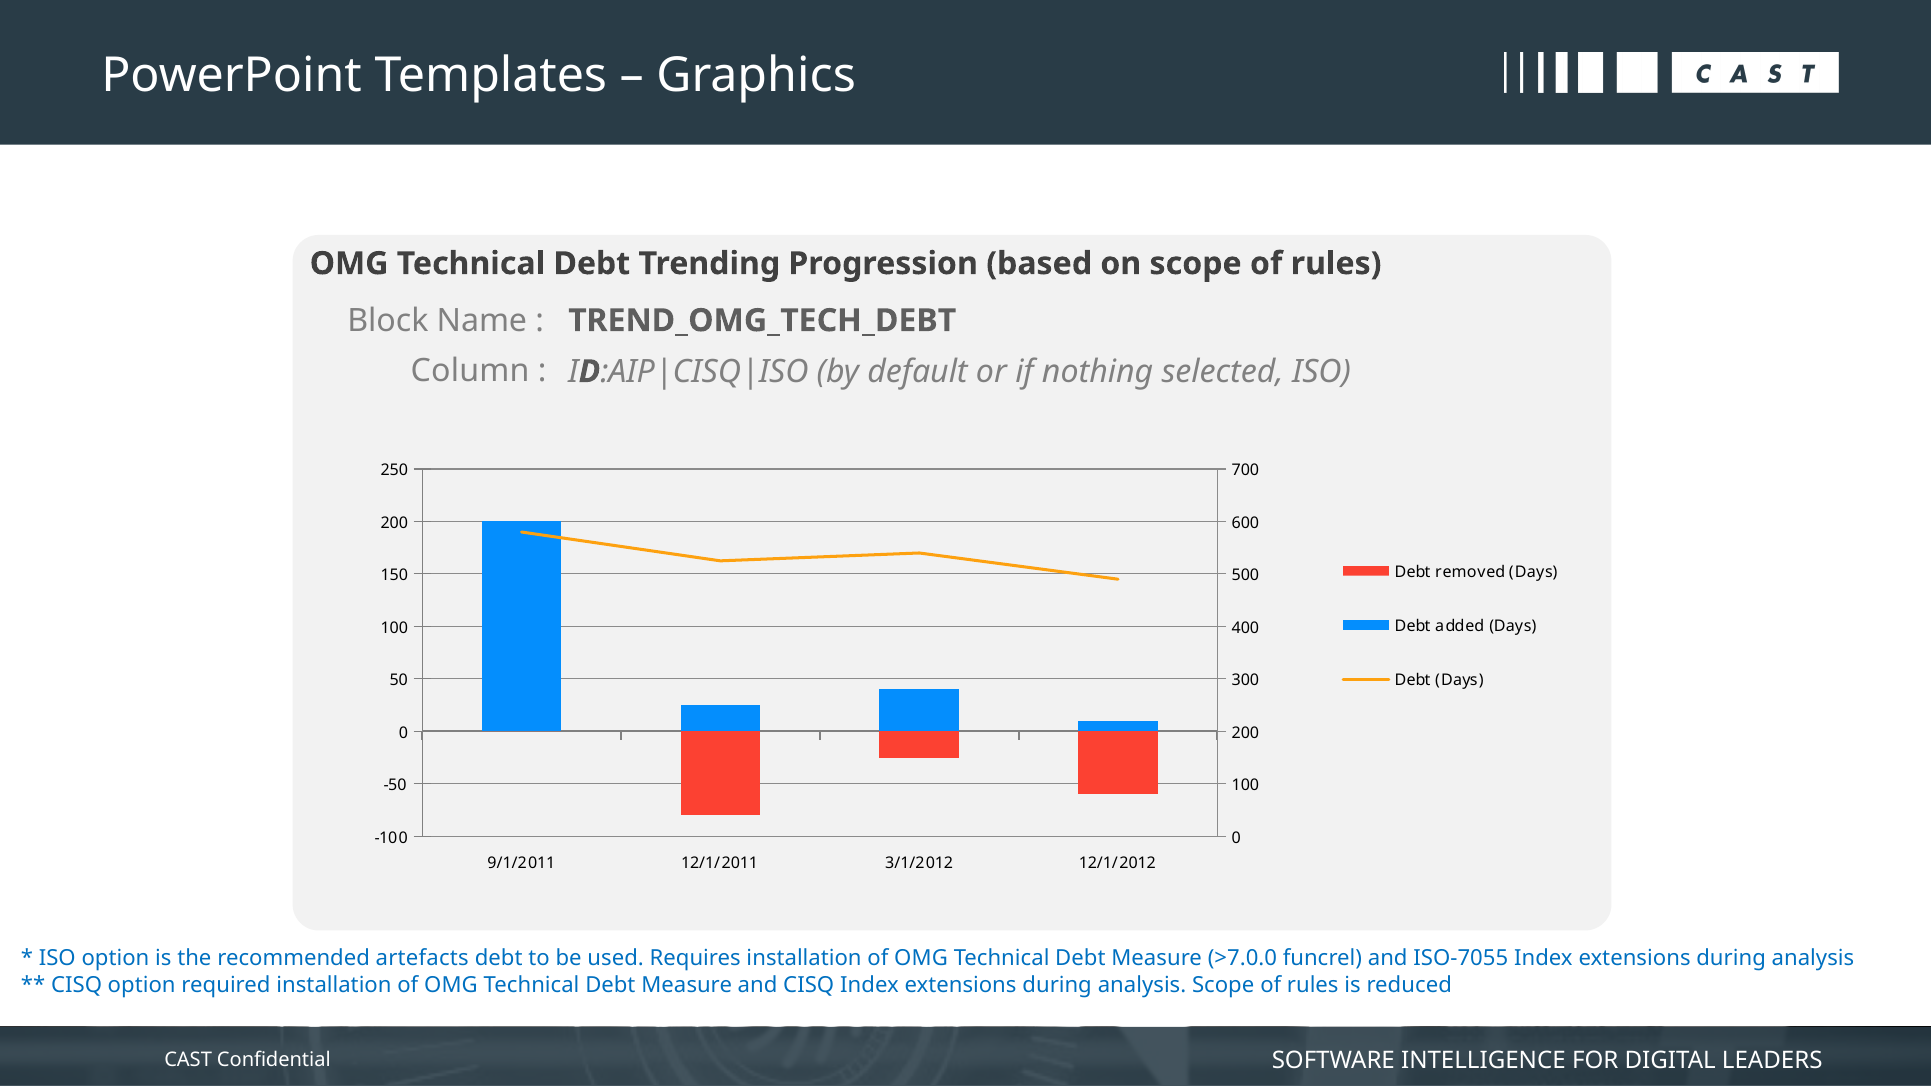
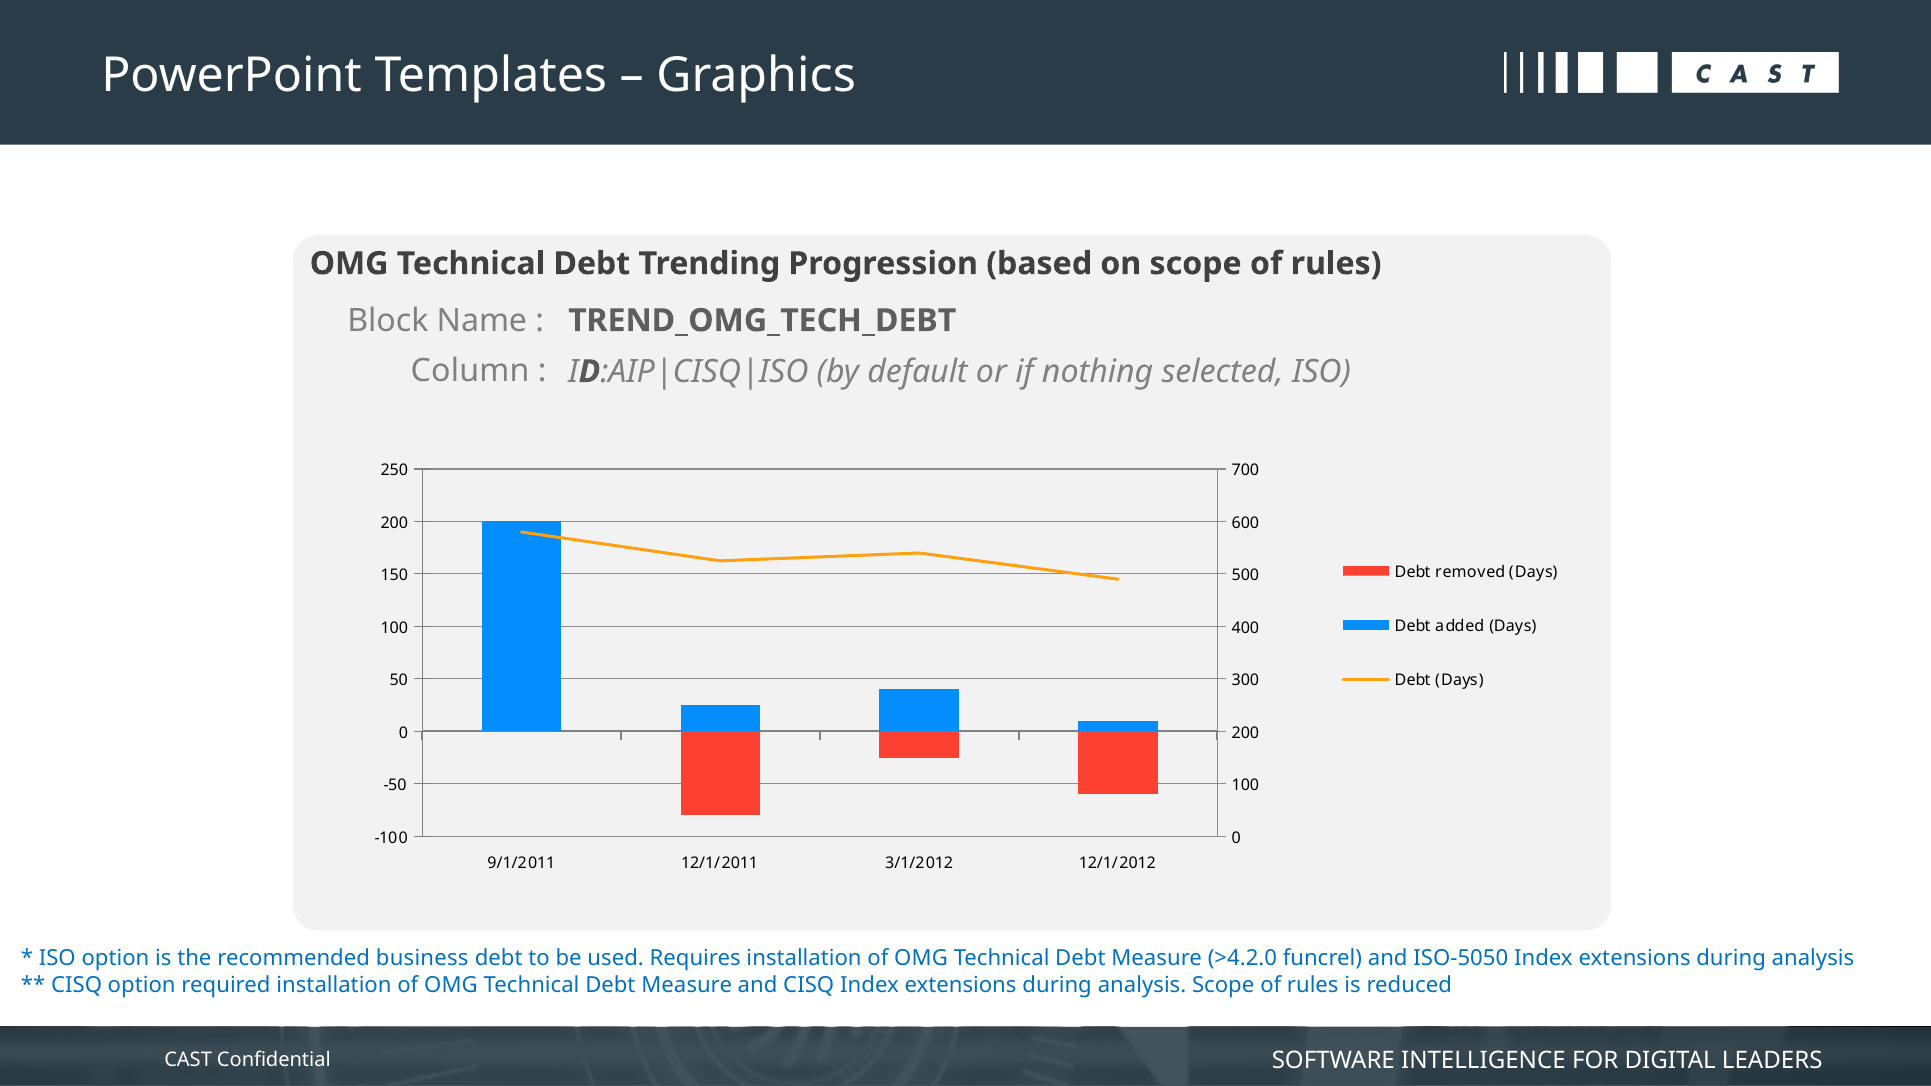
artefacts: artefacts -> business (422, 958)
>7.0.0: >7.0.0 -> >4.2.0 (1242, 958)
ISO-7055: ISO-7055 -> ISO-5050 (1461, 958)
